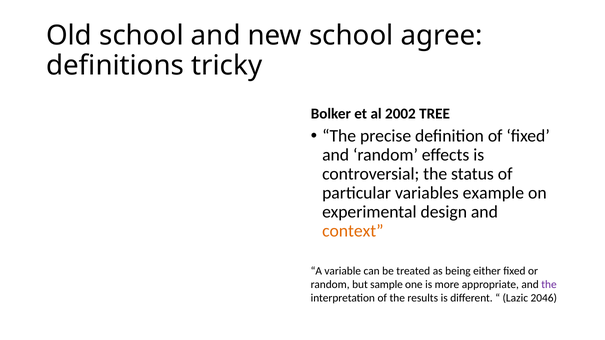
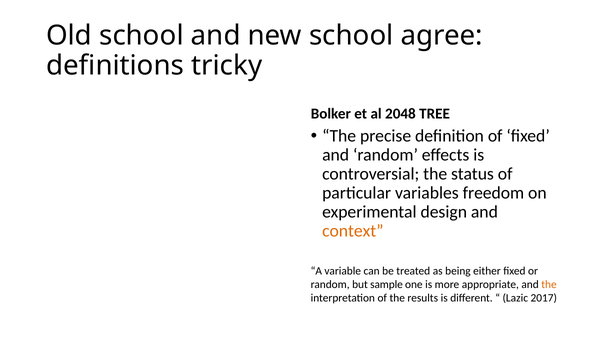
2002: 2002 -> 2048 (400, 114)
example: example -> freedom (493, 193)
the colour: purple -> orange (549, 285)
2046: 2046 -> 2017 (544, 298)
